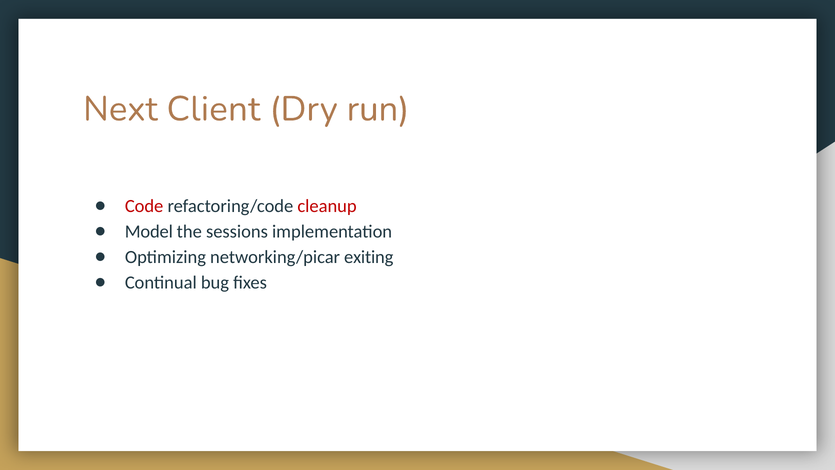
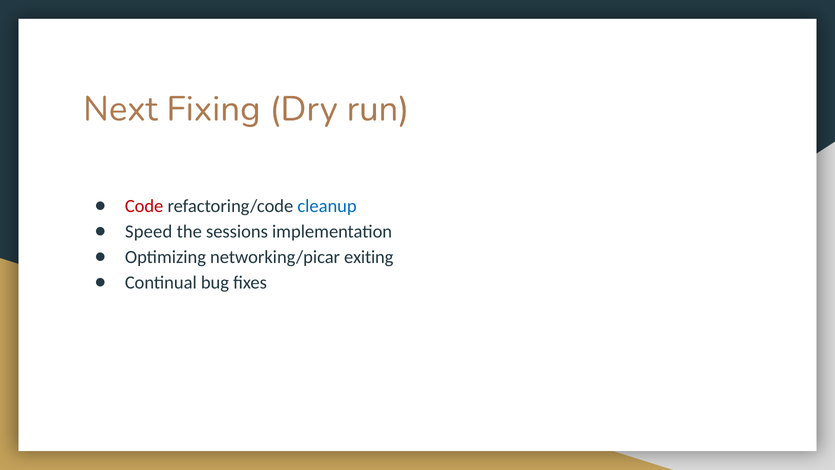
Client: Client -> Fixing (214, 109)
cleanup colour: red -> blue (327, 206)
Model: Model -> Speed (149, 231)
